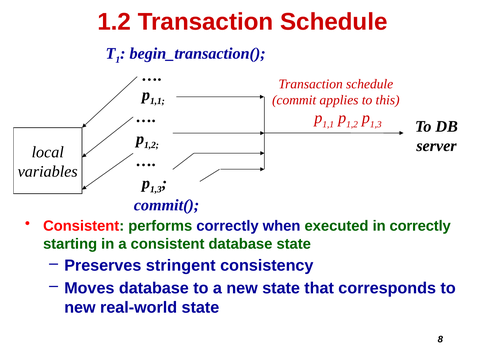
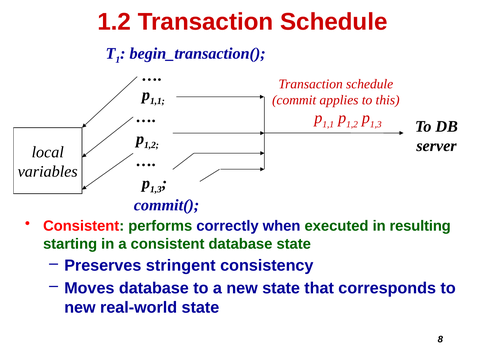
in correctly: correctly -> resulting (420, 226)
